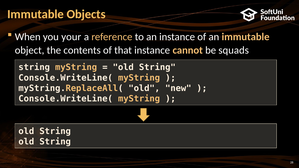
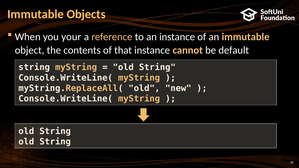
squads: squads -> default (234, 50)
